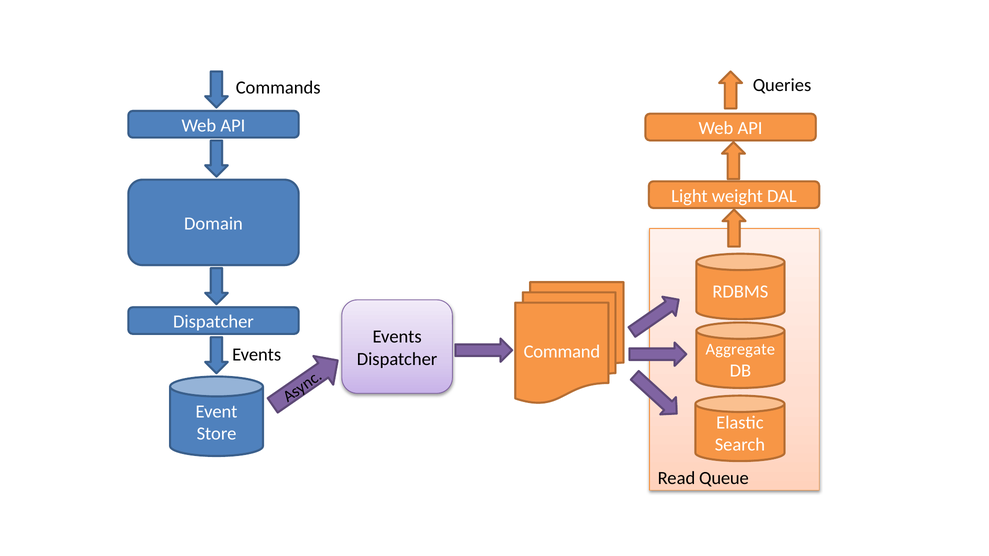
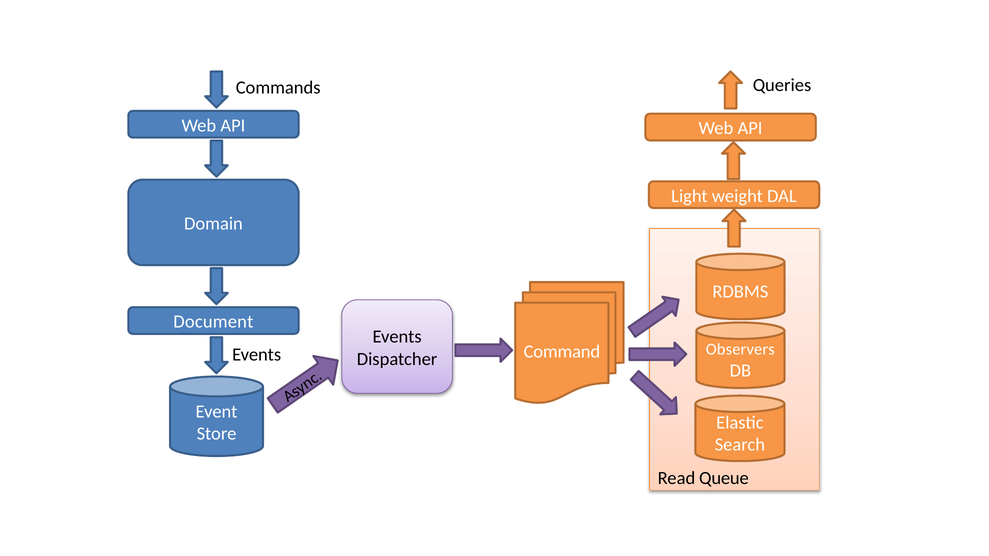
Dispatcher: Dispatcher -> Document (213, 322)
Aggregate: Aggregate -> Observers (740, 350)
